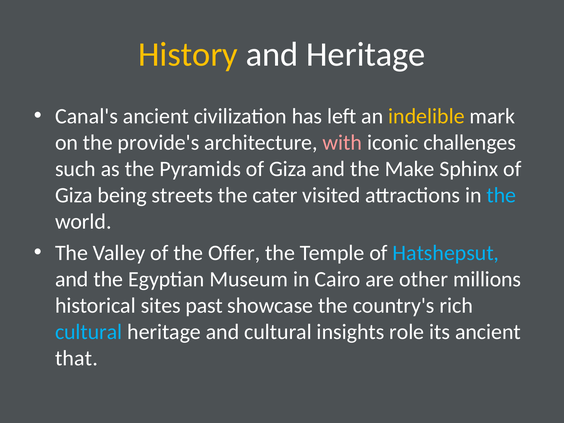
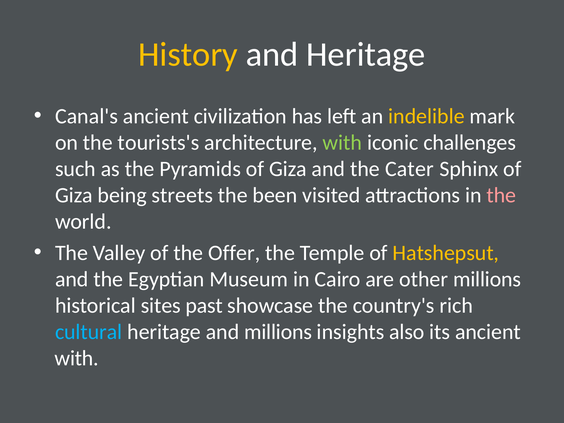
provide's: provide's -> tourists's (158, 143)
with colour: pink -> light green (342, 143)
Make: Make -> Cater (409, 169)
cater: cater -> been (275, 195)
the colour: light blue -> pink (501, 195)
Hatshepsut colour: light blue -> yellow (446, 253)
and cultural: cultural -> millions (278, 332)
role: role -> also (407, 332)
that: that -> with (77, 358)
